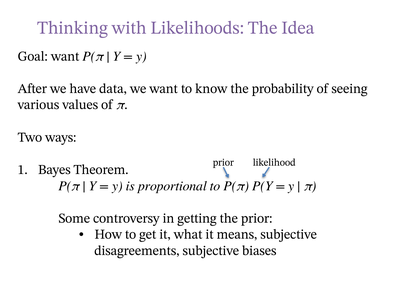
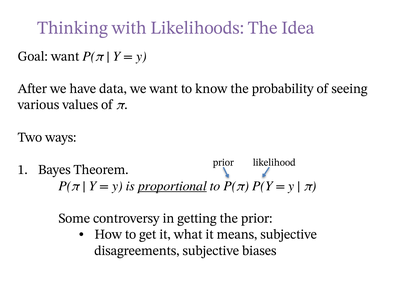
proportional underline: none -> present (172, 186)
